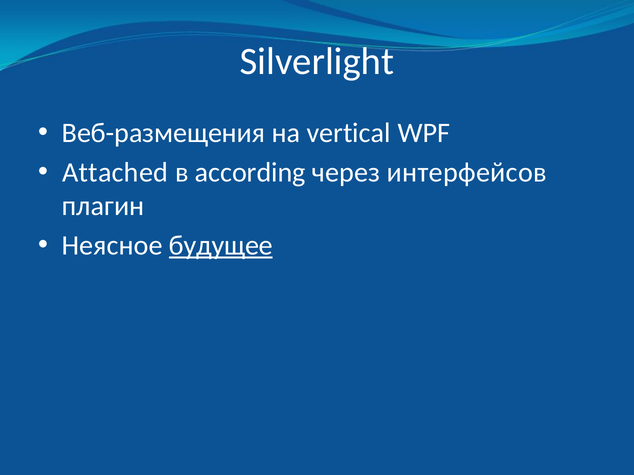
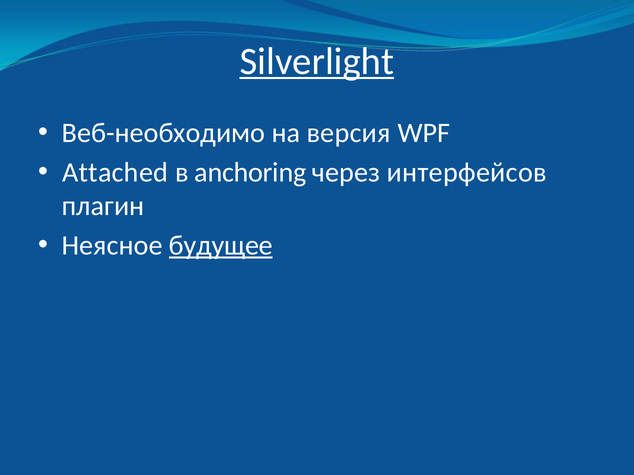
Silverlight underline: none -> present (317, 61)
Веб-размещения: Веб-размещения -> Веб-необходимо (164, 133)
vertical: vertical -> версия (349, 133)
according: according -> anchoring (250, 172)
